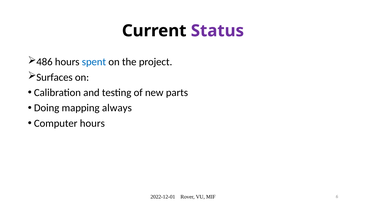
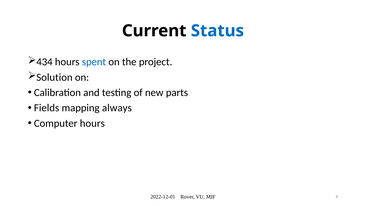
Status colour: purple -> blue (217, 31)
486: 486 -> 434 (44, 62)
Surfaces: Surfaces -> Solution (54, 77)
Doing: Doing -> Fields (47, 108)
